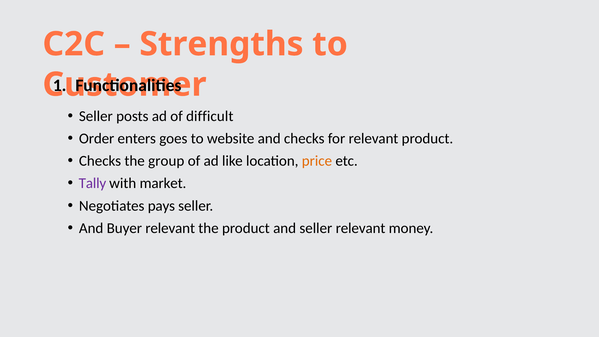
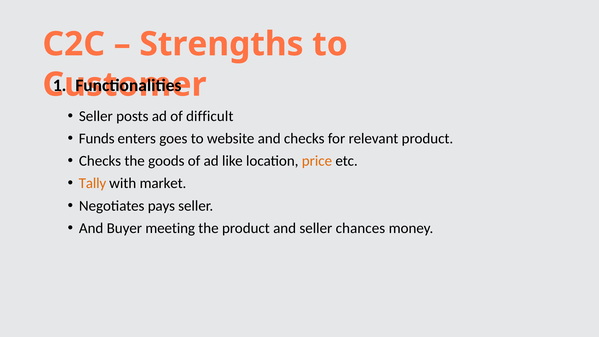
Order: Order -> Funds (97, 138)
group: group -> goods (166, 161)
Tally colour: purple -> orange (92, 183)
Buyer relevant: relevant -> meeting (170, 228)
seller relevant: relevant -> chances (360, 228)
